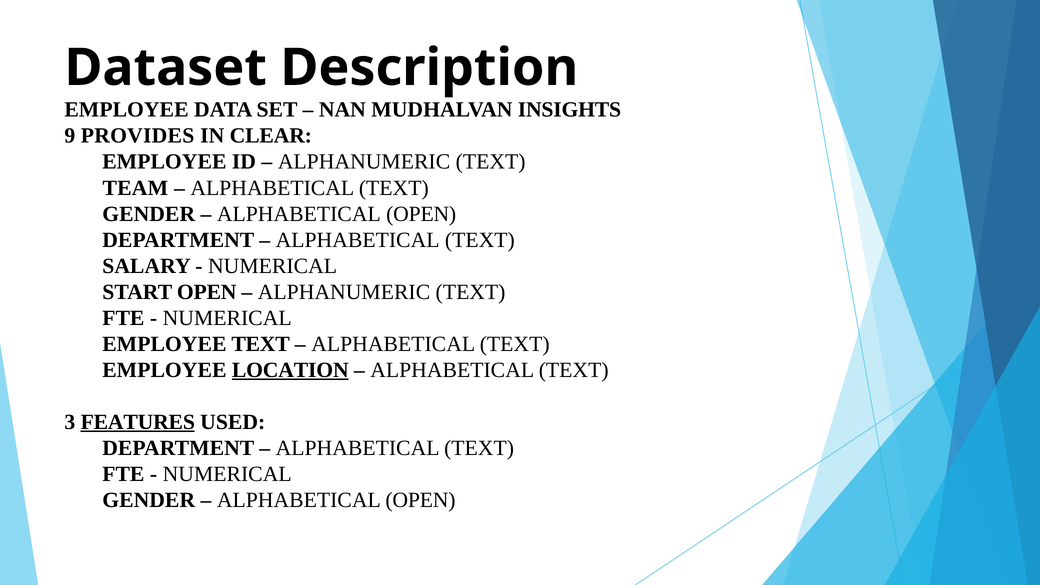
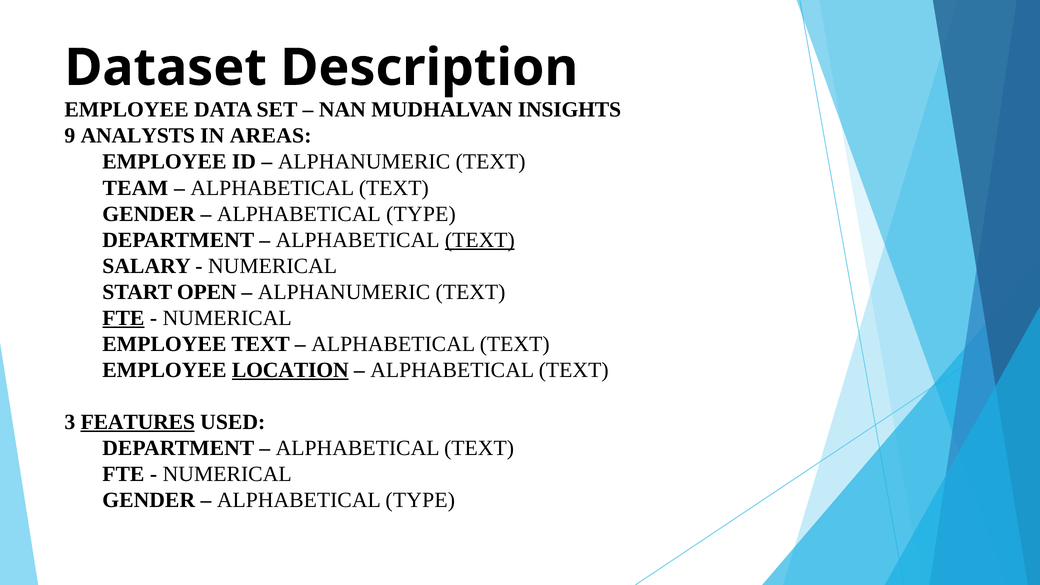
PROVIDES: PROVIDES -> ANALYSTS (138, 136)
CLEAR: CLEAR -> AREAS (271, 136)
OPEN: OPEN -> TYPE (421, 214)
TEXT underline: none -> present (480, 240)
FTE underline: none -> present (123, 318)
OPEN: OPEN -> TYPE (420, 500)
